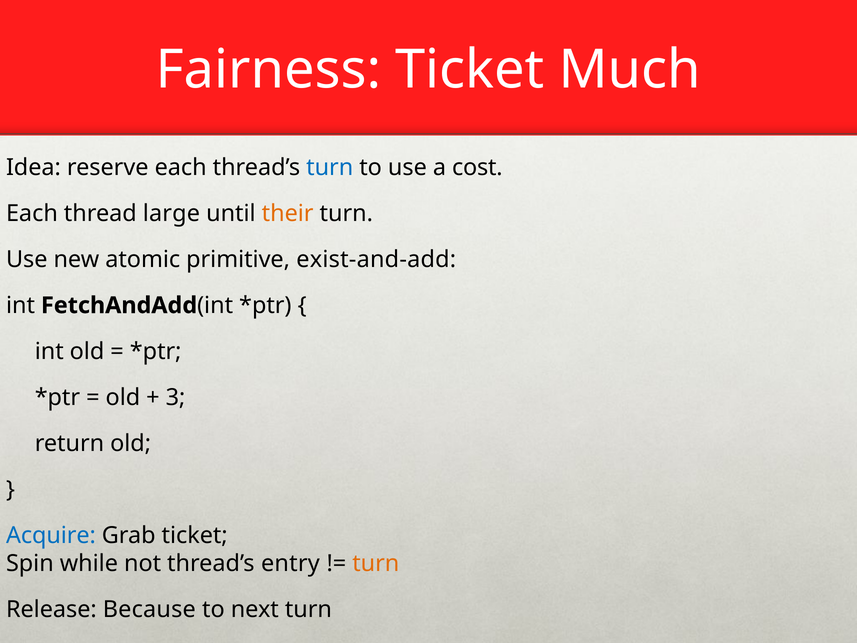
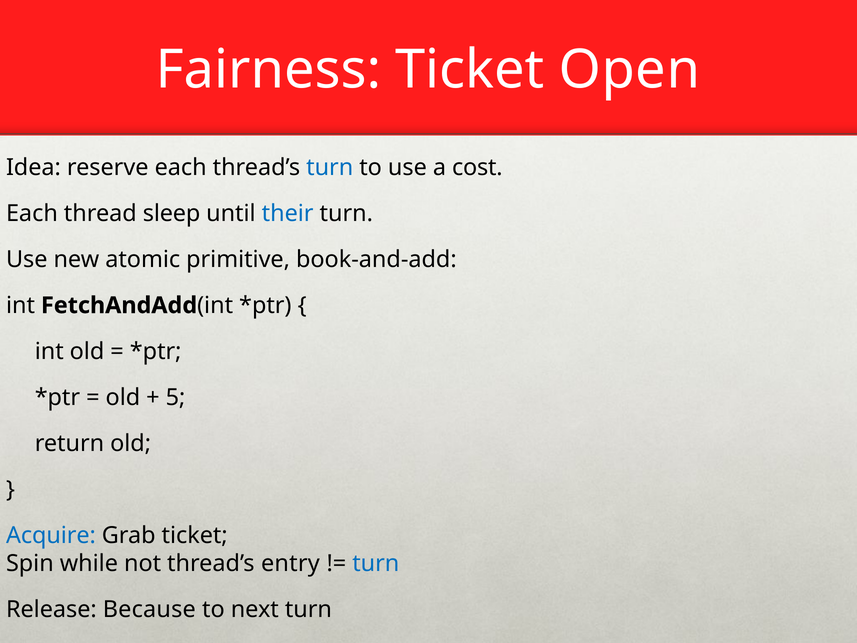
Much: Much -> Open (629, 70)
large: large -> sleep (172, 213)
their colour: orange -> blue (288, 213)
exist-and-add: exist-and-add -> book-and-add (376, 259)
3: 3 -> 5 (176, 397)
turn colour: orange -> blue (376, 563)
